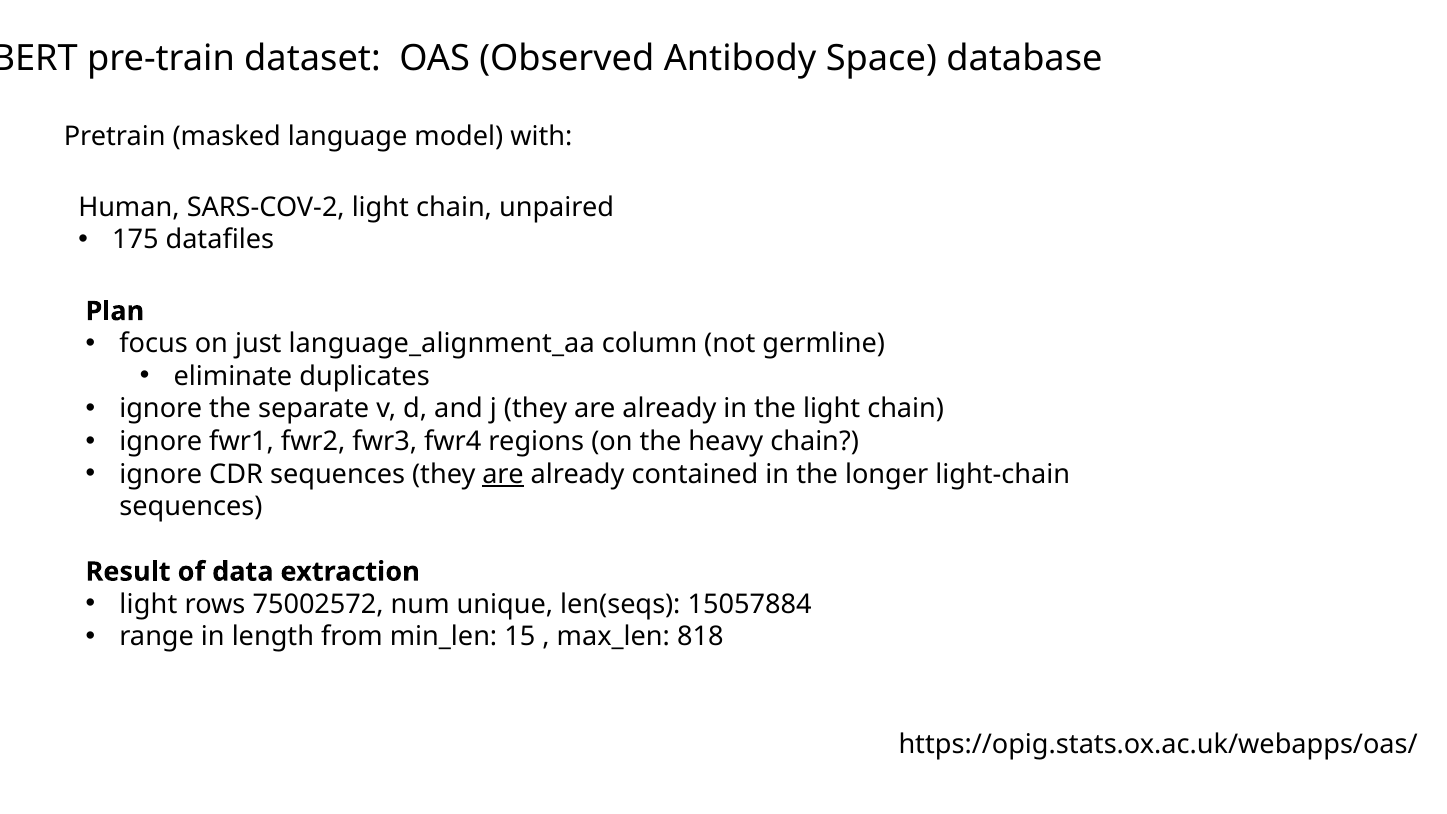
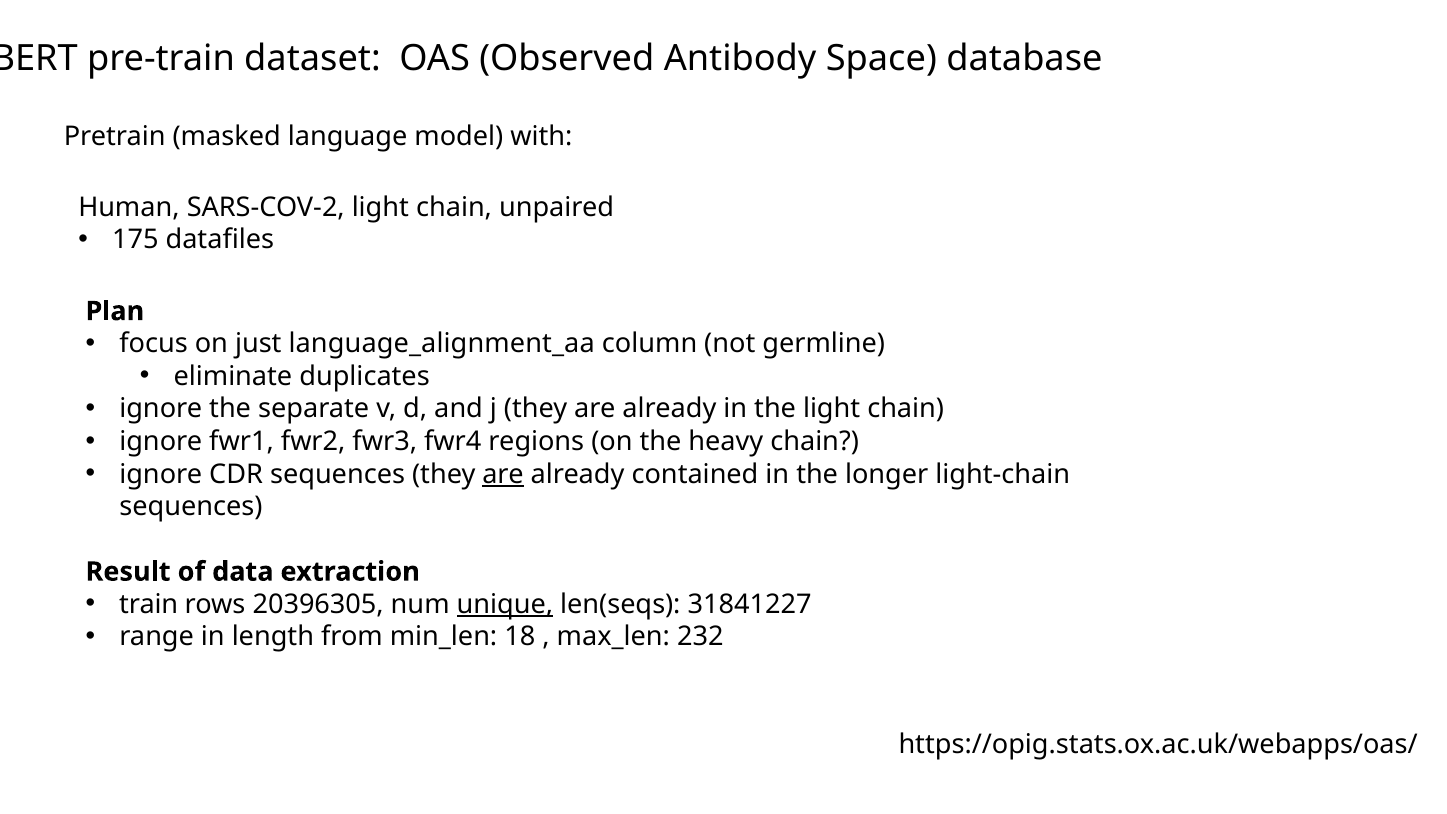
light: light -> train (149, 604)
75002572: 75002572 -> 20396305 (318, 604)
unique underline: none -> present (505, 604)
15057884: 15057884 -> 31841227 (750, 604)
15: 15 -> 18 (520, 637)
818: 818 -> 232 (700, 637)
